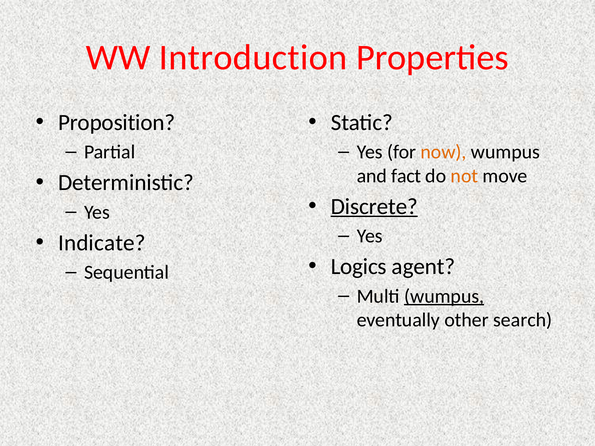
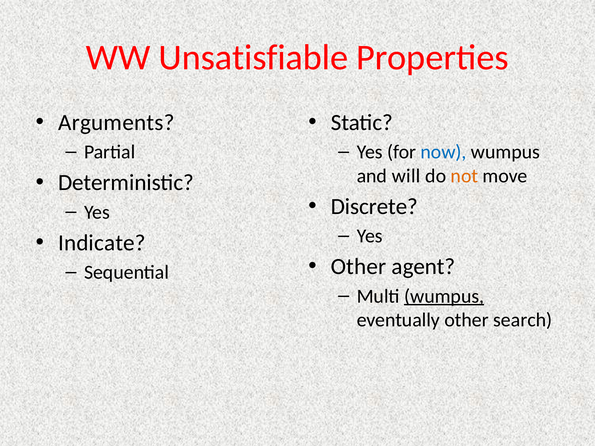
Introduction: Introduction -> Unsatisfiable (253, 58)
Proposition: Proposition -> Arguments (116, 123)
now colour: orange -> blue (444, 152)
fact: fact -> will (406, 176)
Discrete underline: present -> none (374, 207)
Logics: Logics -> Other (358, 267)
